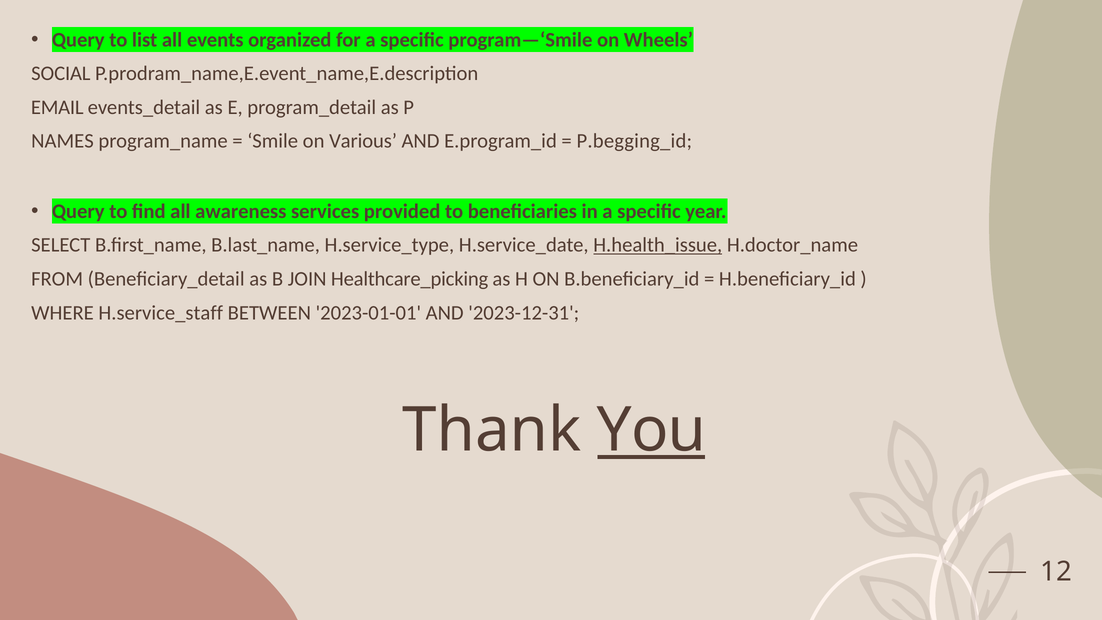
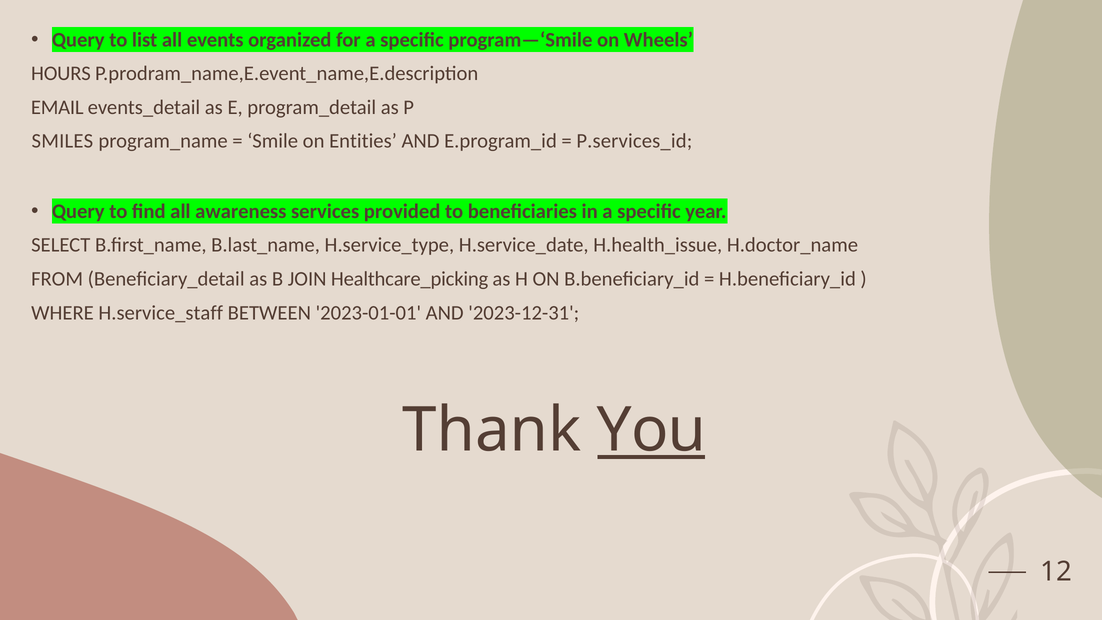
SOCIAL: SOCIAL -> HOURS (61, 74)
NAMES: NAMES -> SMILES (62, 141)
Various: Various -> Entities (363, 141)
P.begging_id: P.begging_id -> P.services_id (634, 141)
H.health_issue underline: present -> none (658, 245)
